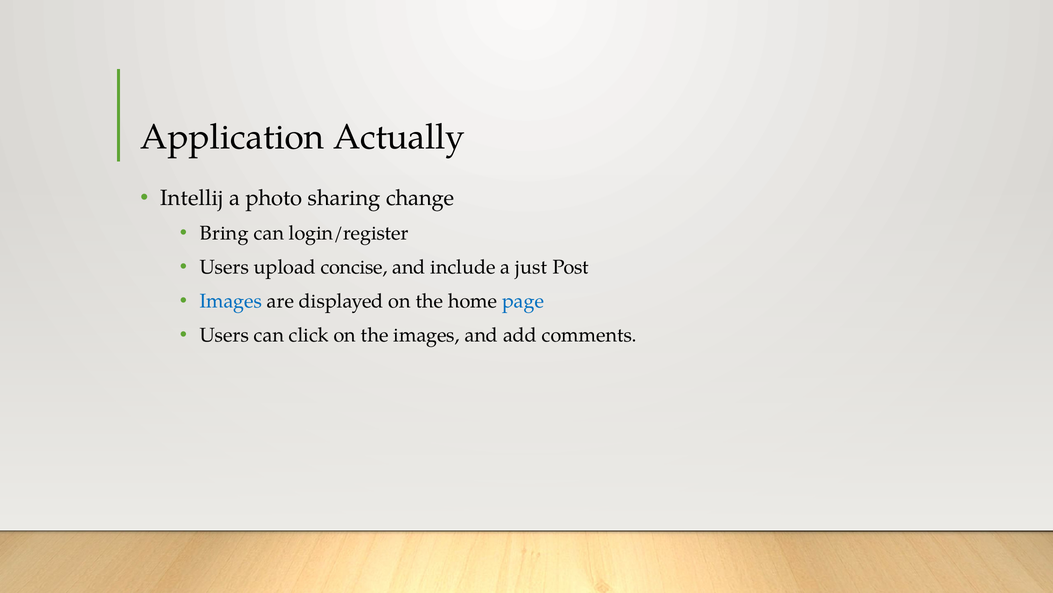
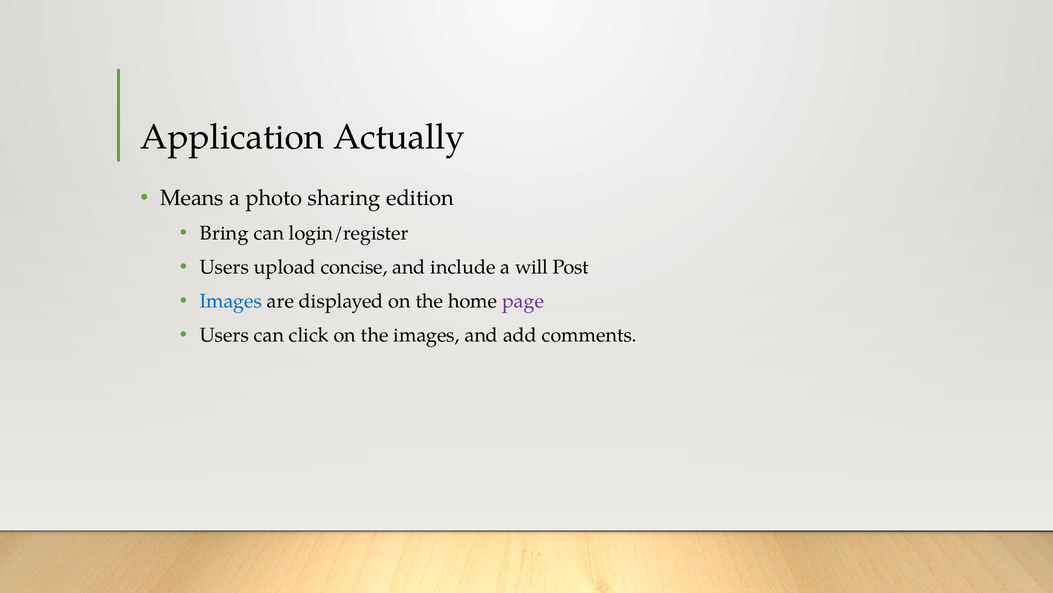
Intellij: Intellij -> Means (192, 198)
change: change -> edition (420, 198)
just: just -> will (532, 267)
page colour: blue -> purple (523, 301)
